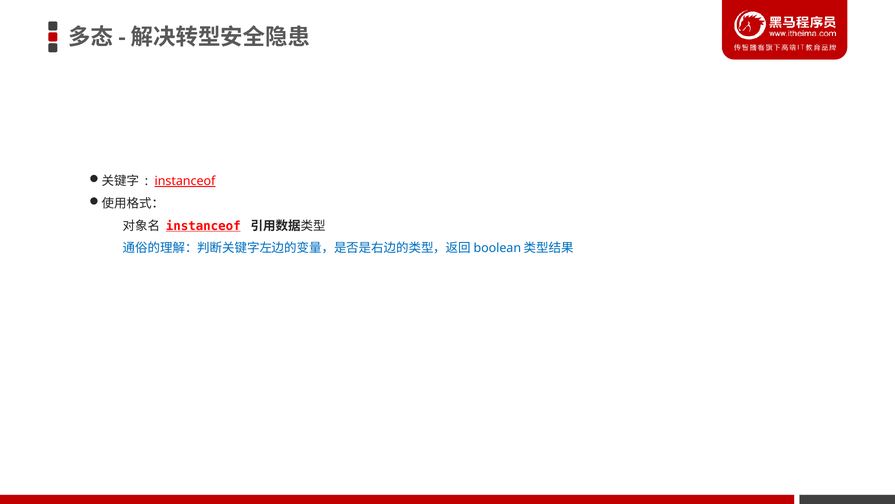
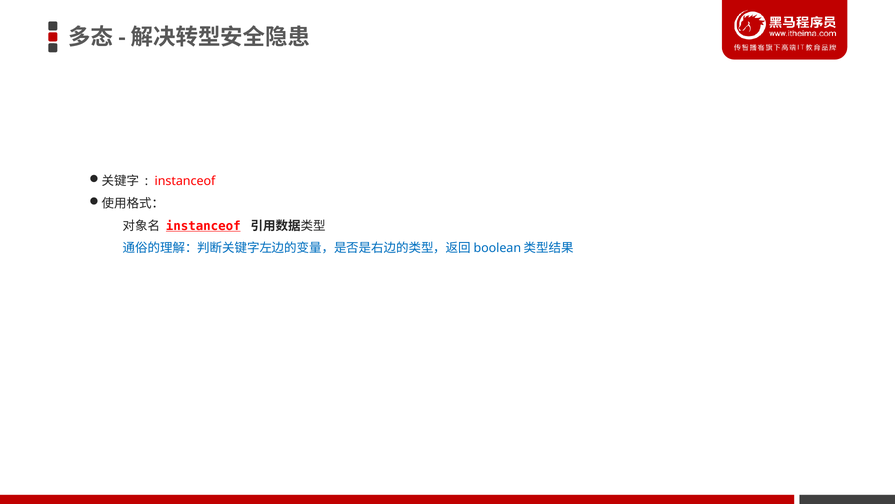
instanceof underline: present -> none (185, 181)
